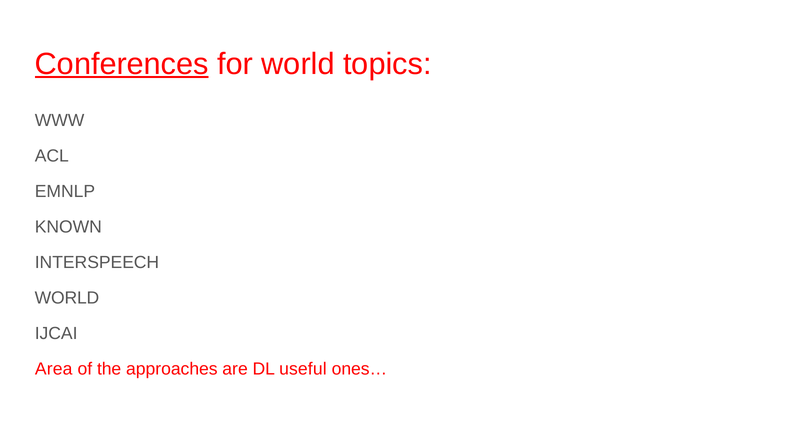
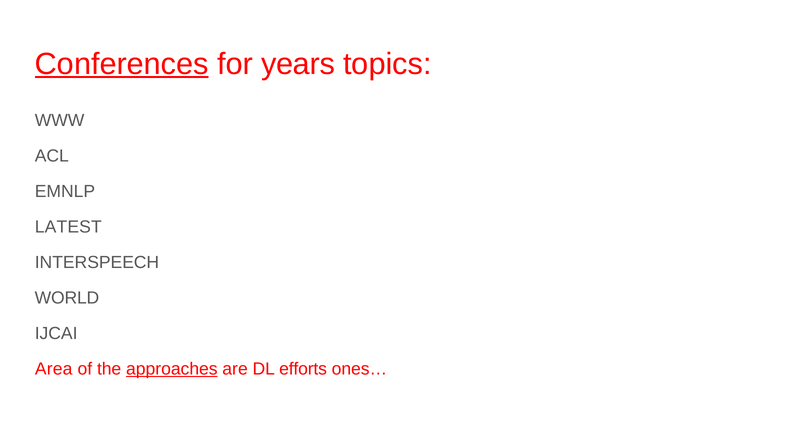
for world: world -> years (298, 64)
KNOWN: KNOWN -> LATEST (68, 227)
approaches underline: none -> present (172, 369)
useful: useful -> efforts (303, 369)
